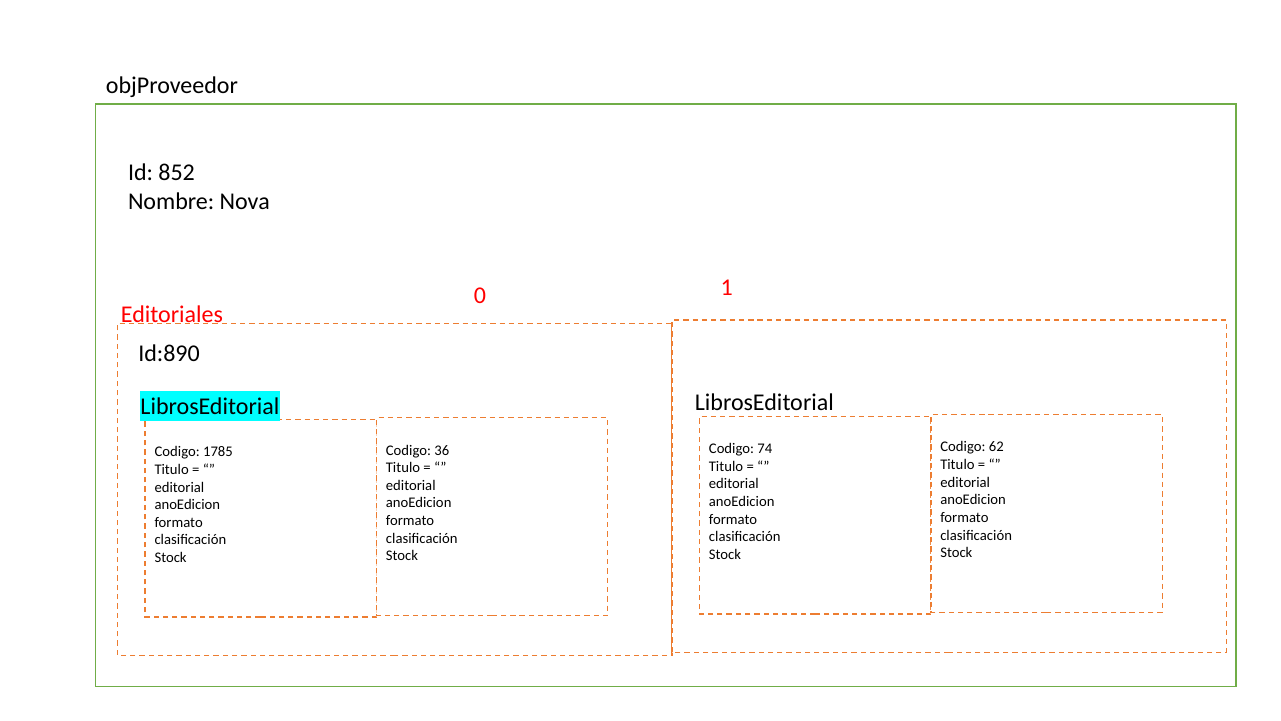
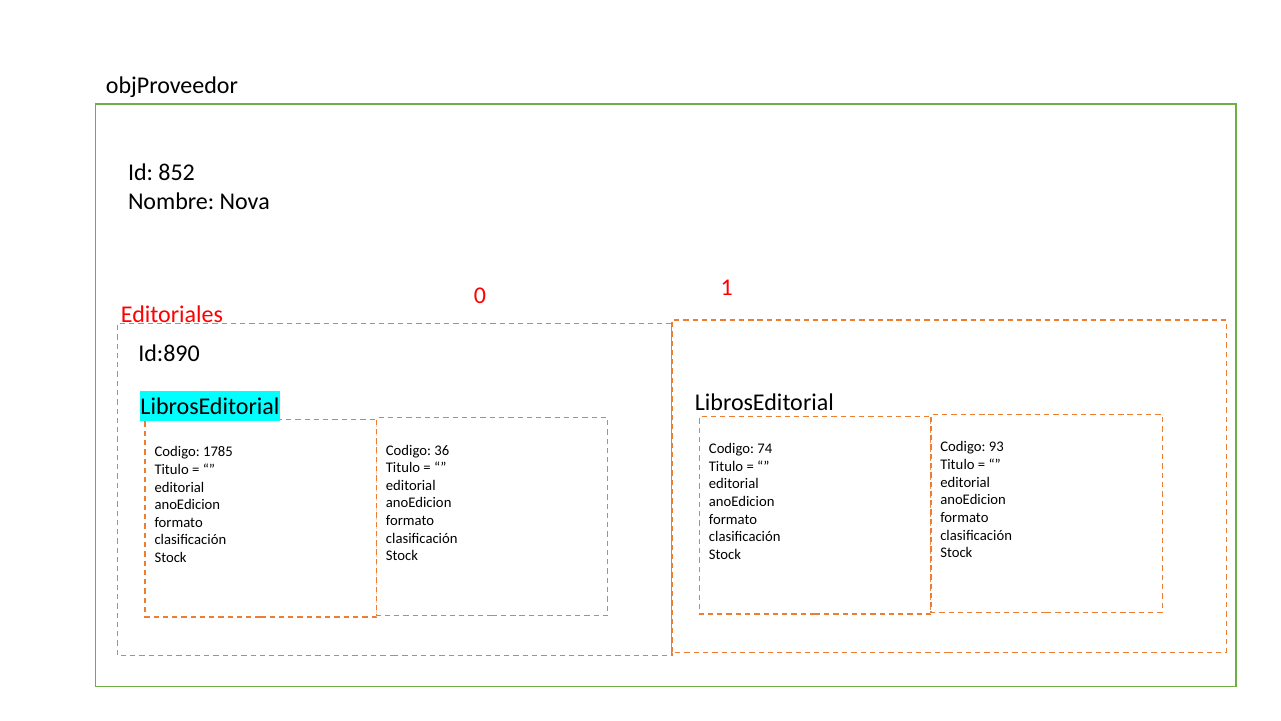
62: 62 -> 93 (996, 447)
